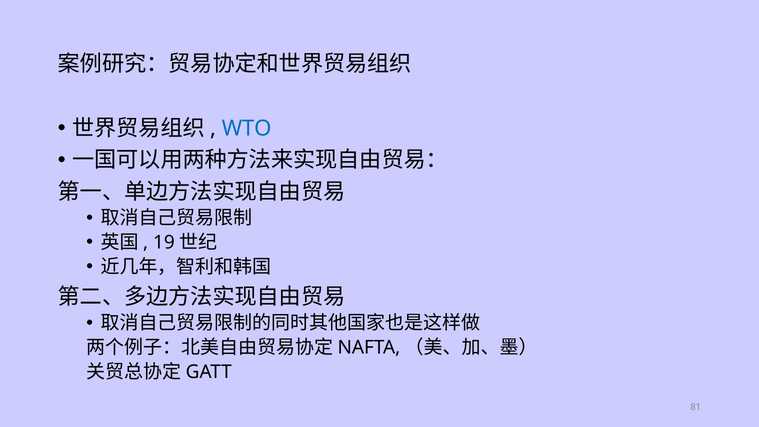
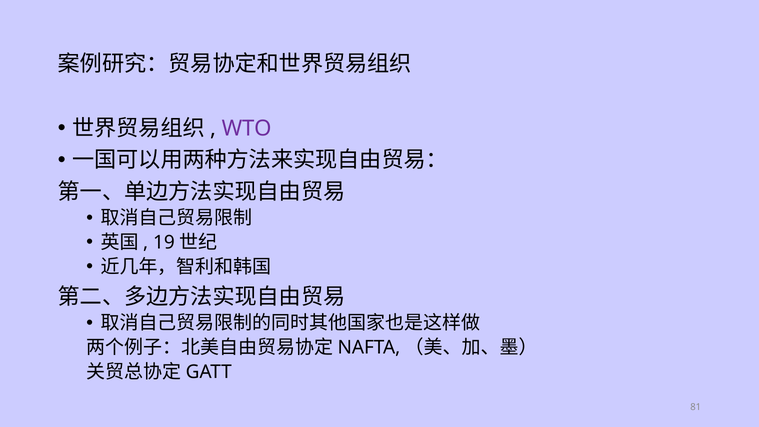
WTO colour: blue -> purple (247, 128)
